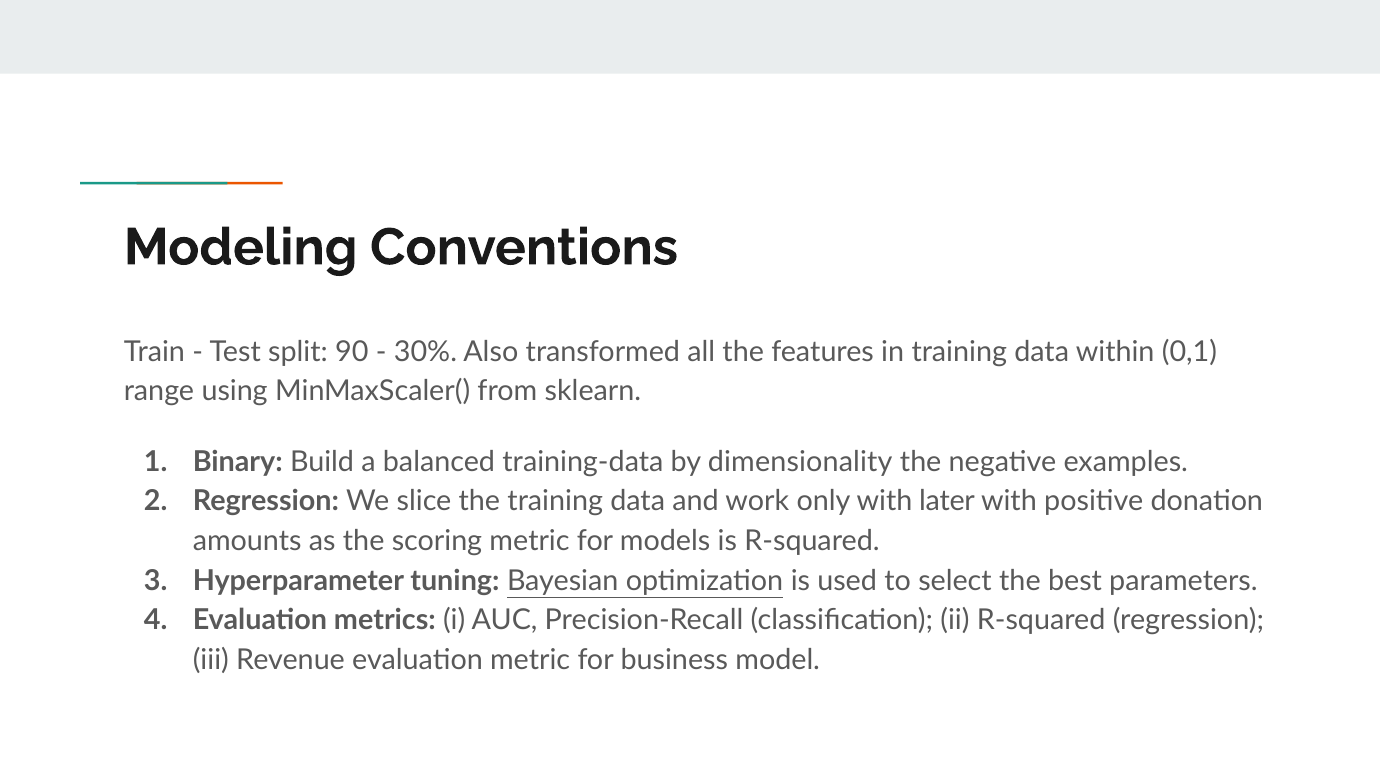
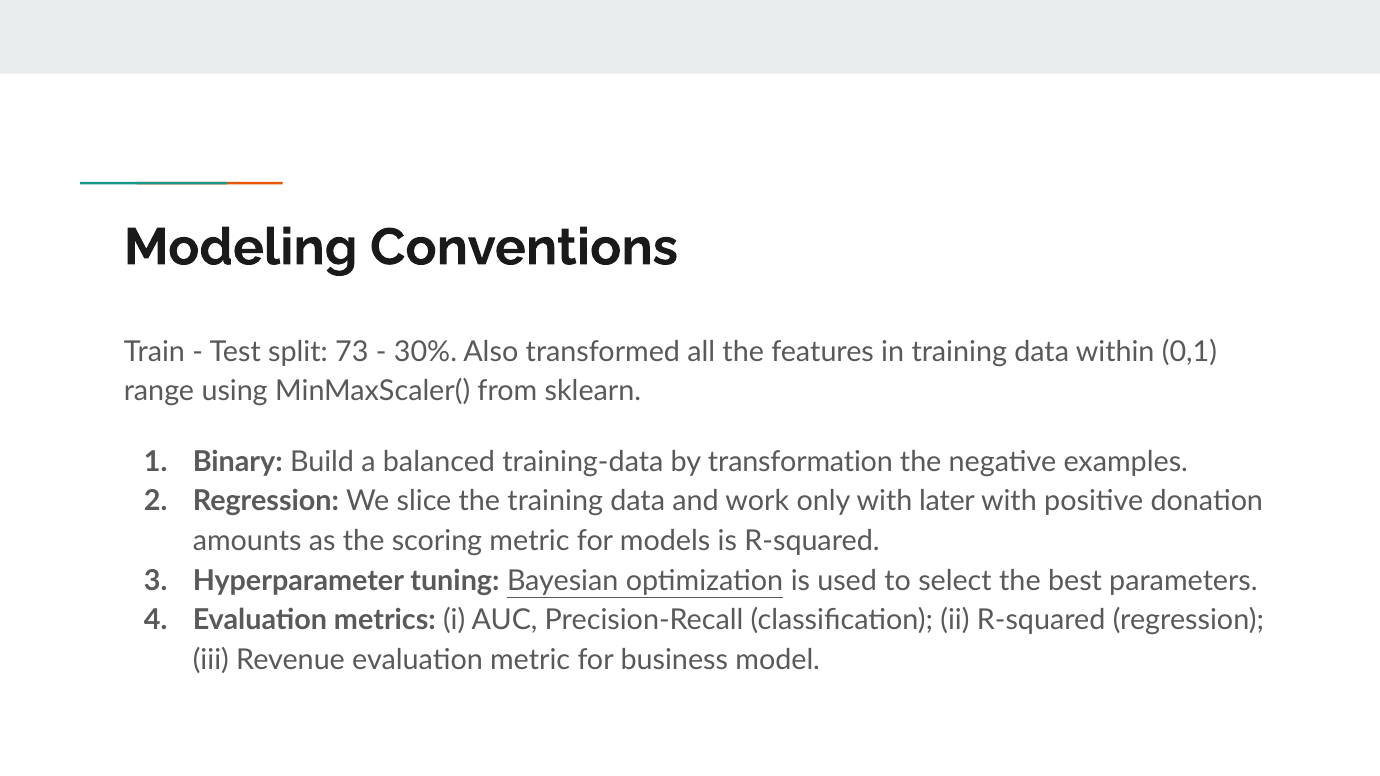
90: 90 -> 73 (352, 352)
dimensionality: dimensionality -> transformation (800, 462)
